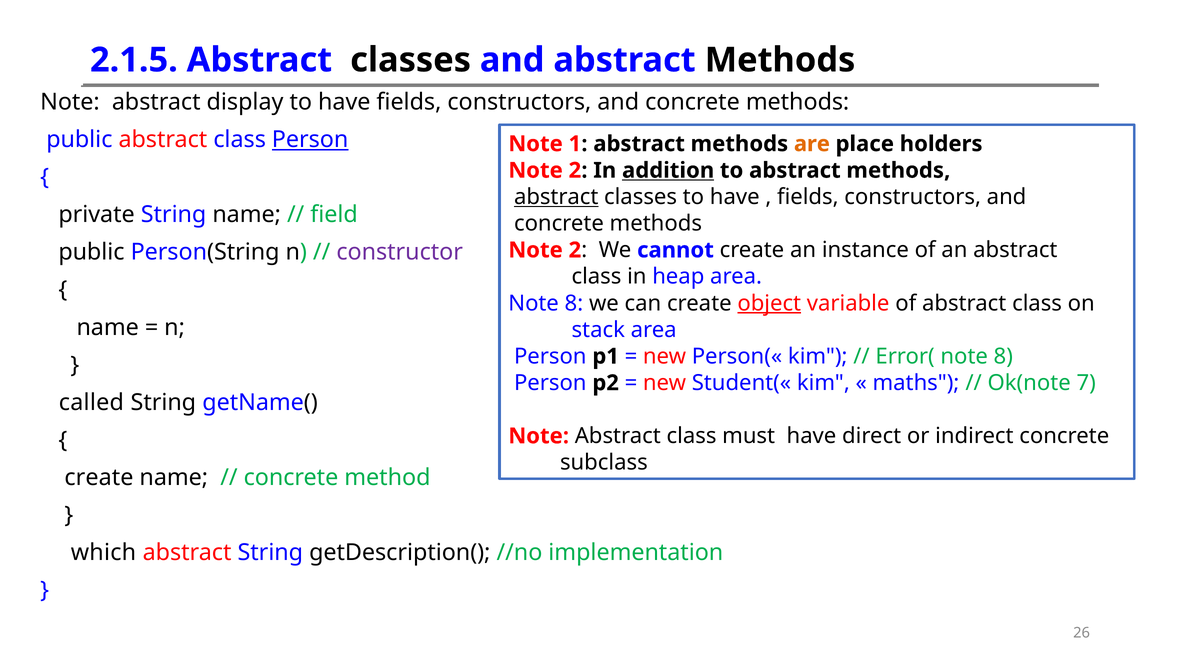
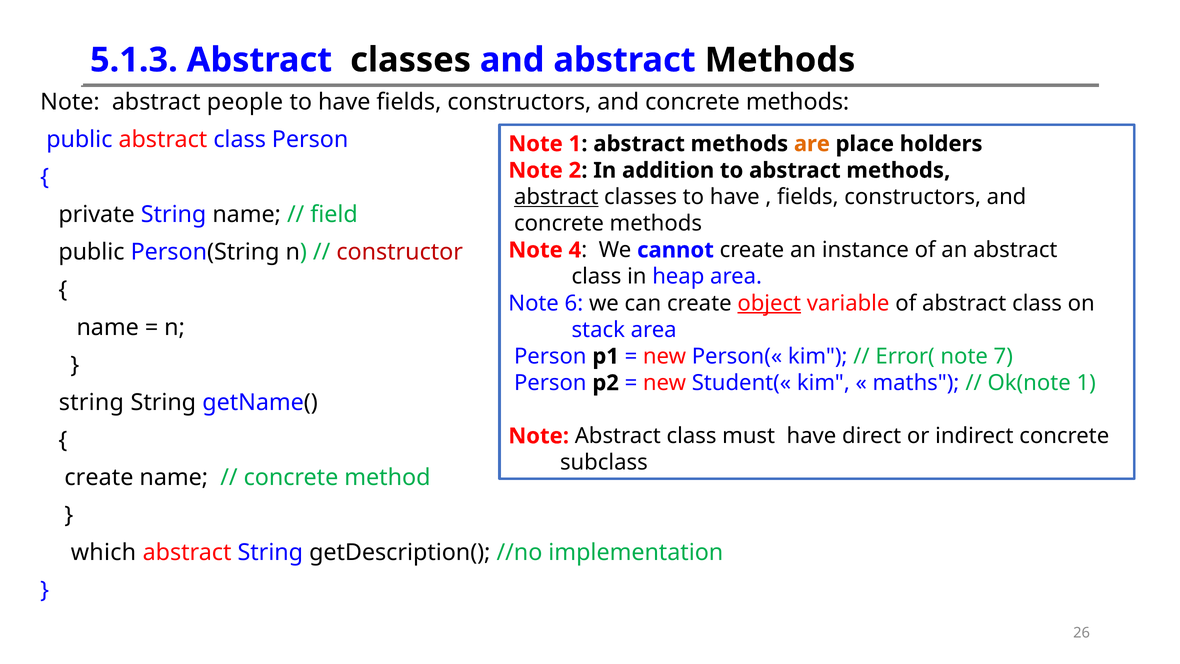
2.1.5: 2.1.5 -> 5.1.3 (134, 60)
display: display -> people (245, 102)
Person underline: present -> none (310, 140)
addition underline: present -> none (668, 170)
constructor colour: purple -> red (400, 252)
2: 2 -> 4 (575, 250)
8: 8 -> 6 (574, 303)
Error( note 8: 8 -> 7 (1003, 356)
Ok(note 7: 7 -> 1 (1086, 383)
called: called -> string (91, 402)
